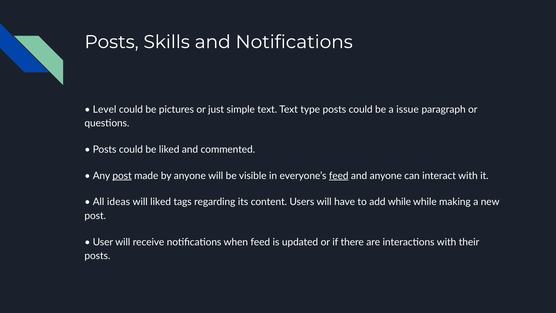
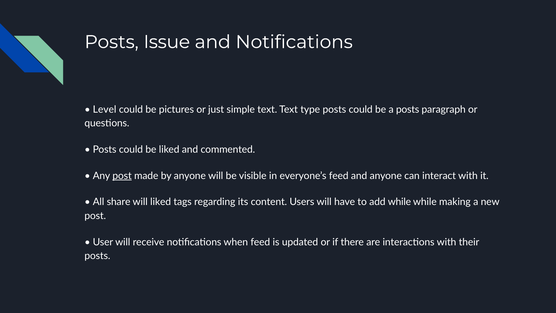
Skills: Skills -> Issue (167, 42)
a issue: issue -> posts (408, 109)
feed underline: present -> none (339, 176)
ideas: ideas -> share (119, 202)
